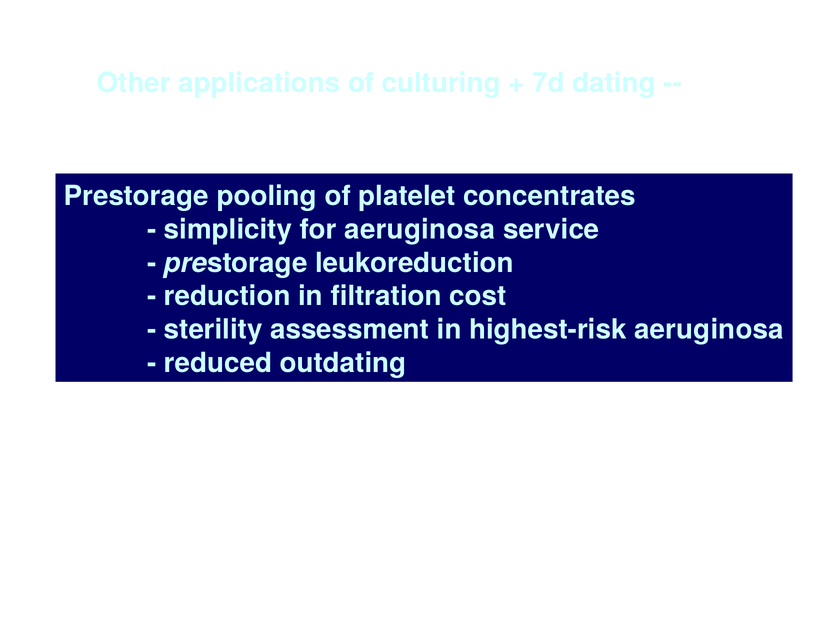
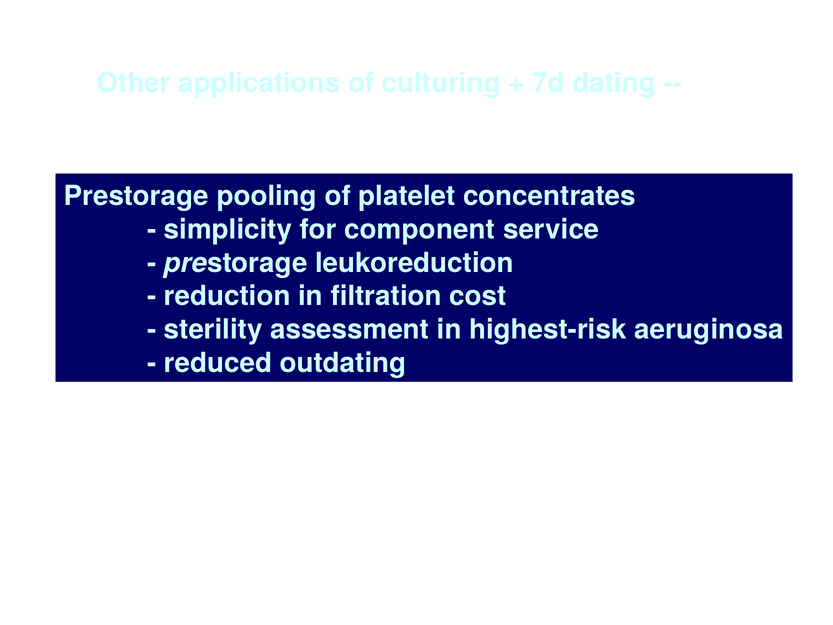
for aeruginosa: aeruginosa -> component (420, 230)
